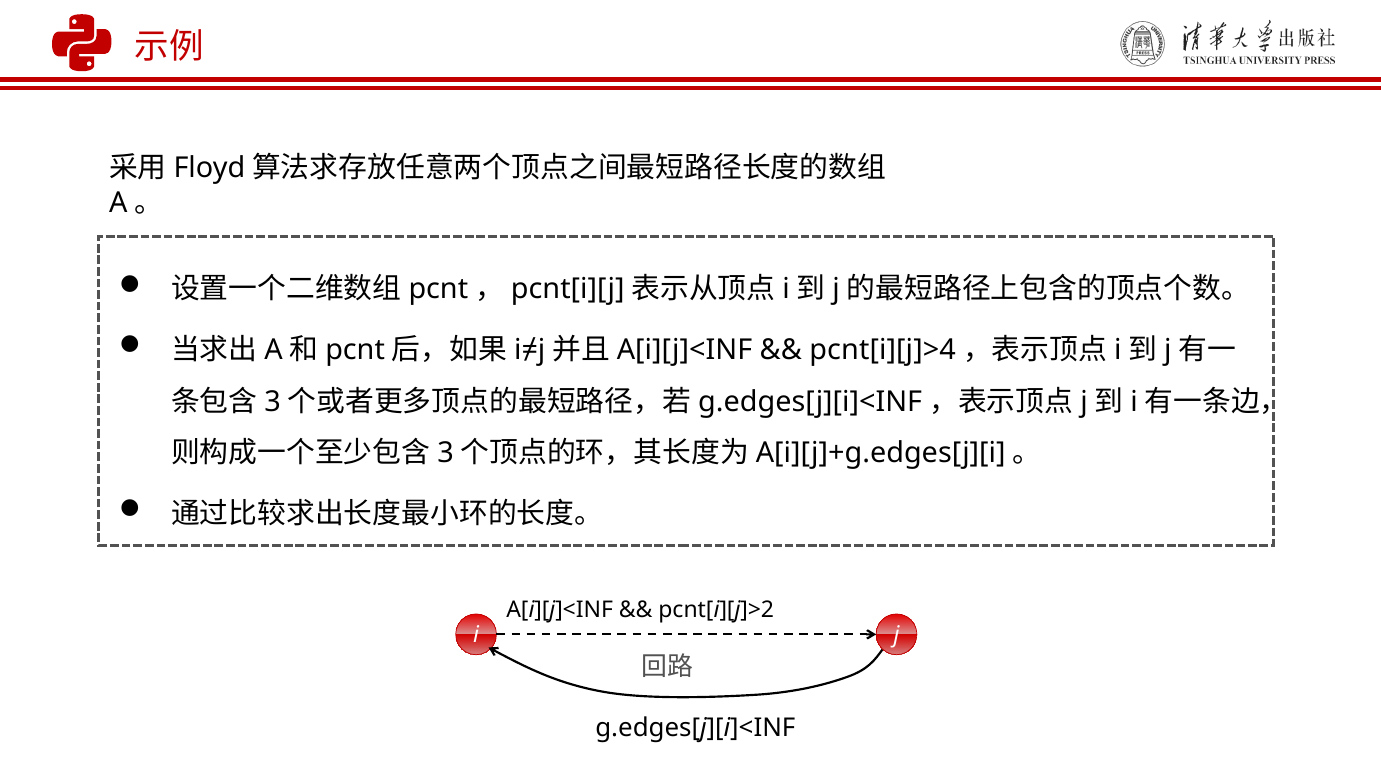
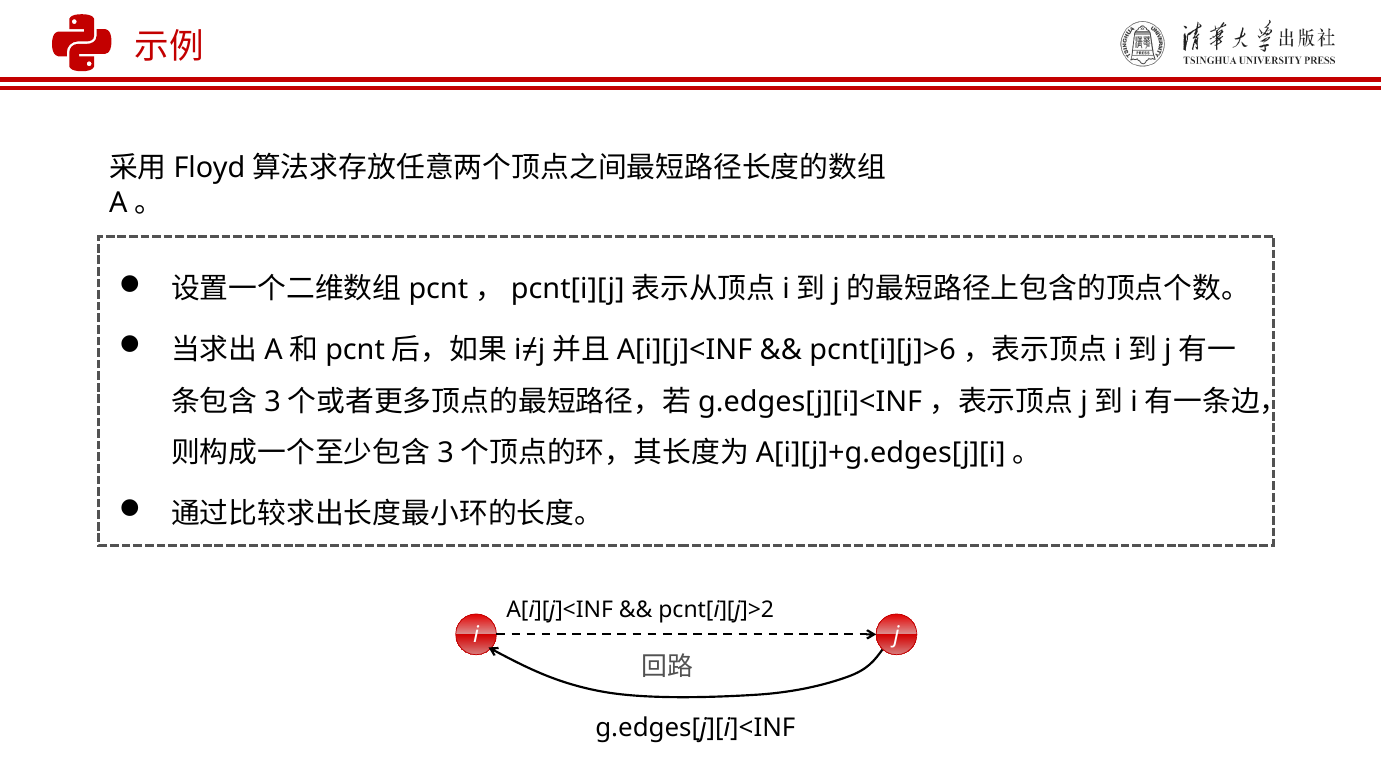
pcnt[i][j]>4: pcnt[i][j]>4 -> pcnt[i][j]>6 (883, 350)
